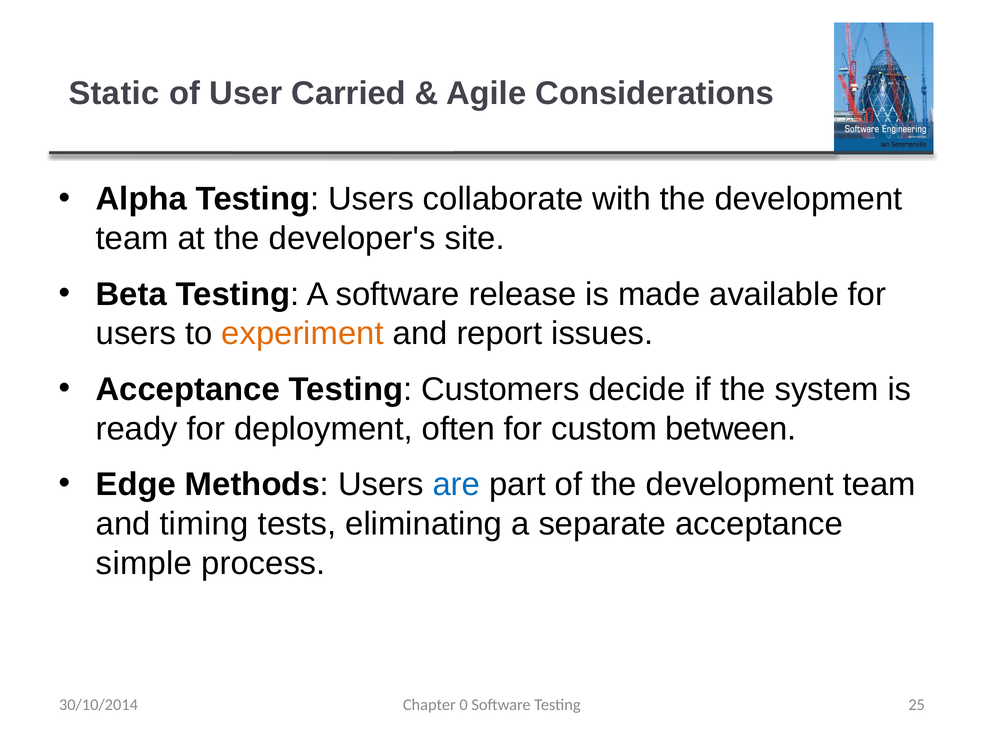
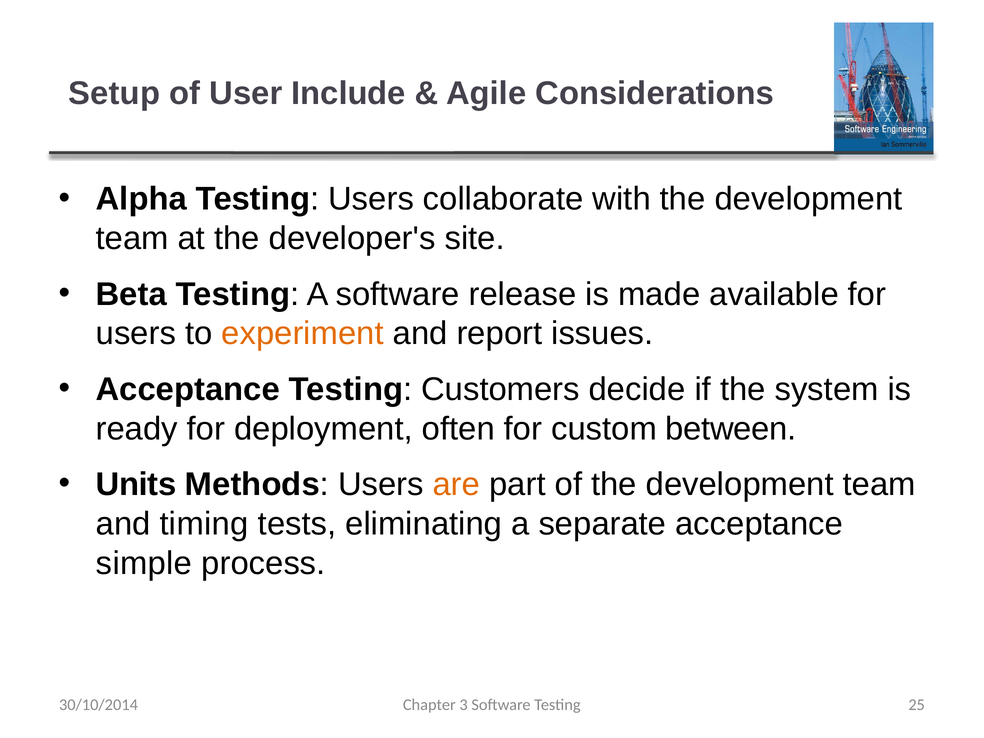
Static: Static -> Setup (114, 93)
Carried: Carried -> Include (349, 93)
Edge: Edge -> Units (136, 484)
are colour: blue -> orange (456, 484)
0: 0 -> 3 (464, 705)
